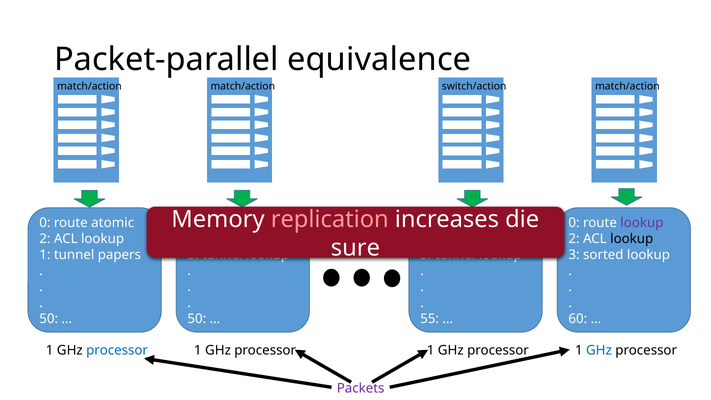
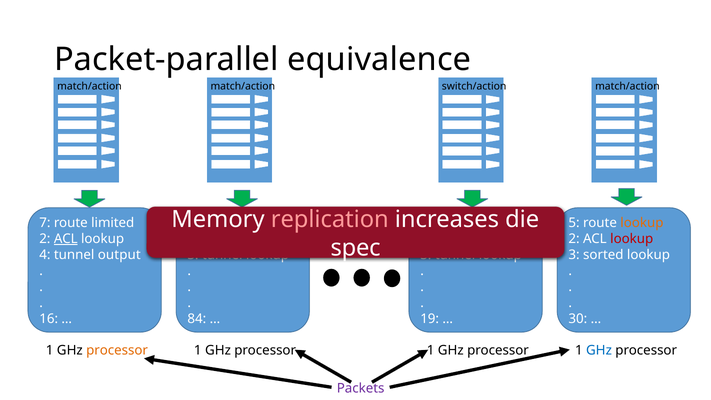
0: 0 -> 7 (45, 223)
atomic: atomic -> limited (113, 223)
0: 0 -> 5 (574, 223)
lookup colour: purple -> orange (642, 223)
ACL underline: none -> present (66, 239)
lookup colour: black -> red (632, 239)
sure: sure -> spec (356, 248)
1: 1 -> 4 (45, 255)
papers: papers -> output (119, 255)
50: 50 -> 16 (49, 319)
50: 50 -> 84 (197, 319)
55: 55 -> 19 (430, 319)
60: 60 -> 30 (578, 319)
processor colour: blue -> orange (117, 350)
